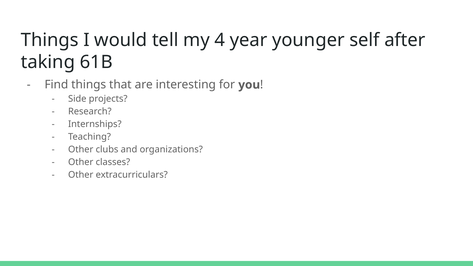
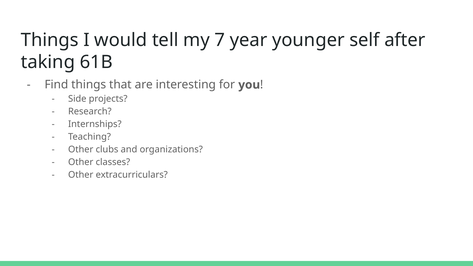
4: 4 -> 7 (220, 40)
